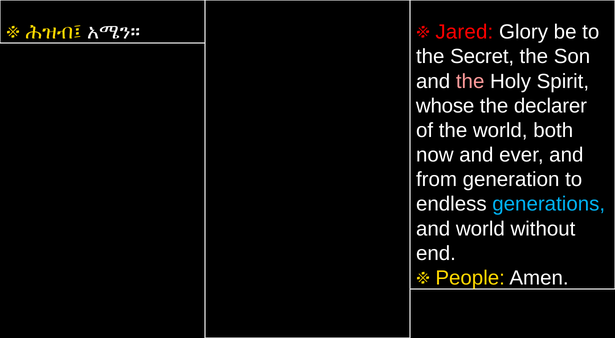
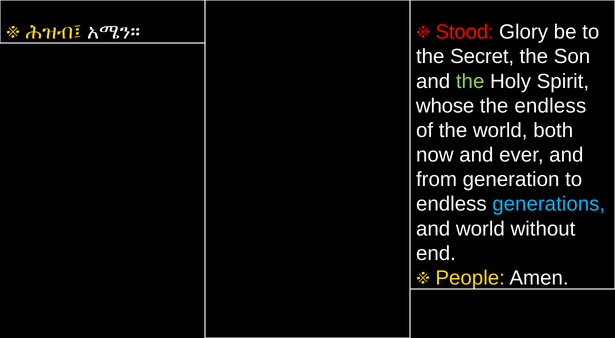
Jared: Jared -> Stood (465, 32)
the colour: pink -> light green (470, 81)
the declarer: declarer -> endless (550, 106)
